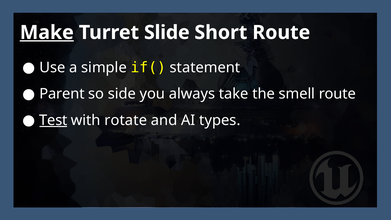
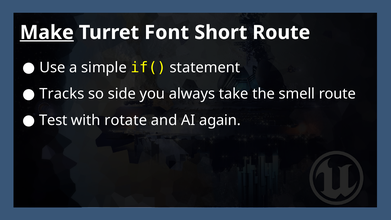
Slide: Slide -> Font (167, 32)
Parent: Parent -> Tracks (62, 94)
Test underline: present -> none (53, 120)
types: types -> again (220, 120)
